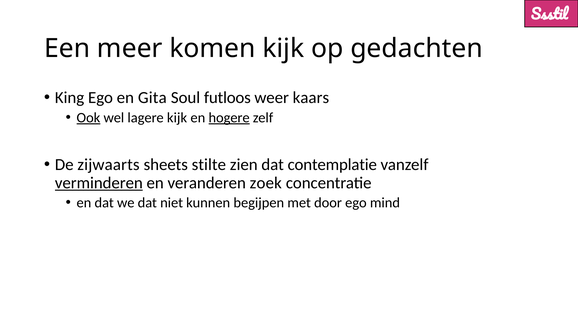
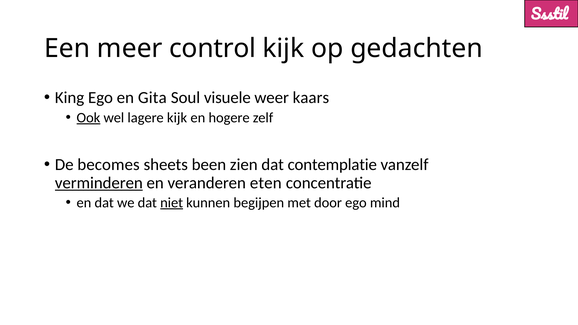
komen: komen -> control (213, 49)
futloos: futloos -> visuele (227, 98)
hogere underline: present -> none (229, 118)
zijwaarts: zijwaarts -> becomes (109, 165)
stilte: stilte -> been (209, 165)
zoek: zoek -> eten (266, 183)
niet underline: none -> present (172, 203)
